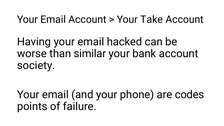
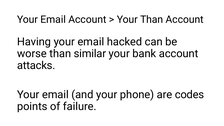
Your Take: Take -> Than (152, 20)
society: society -> attacks (36, 65)
